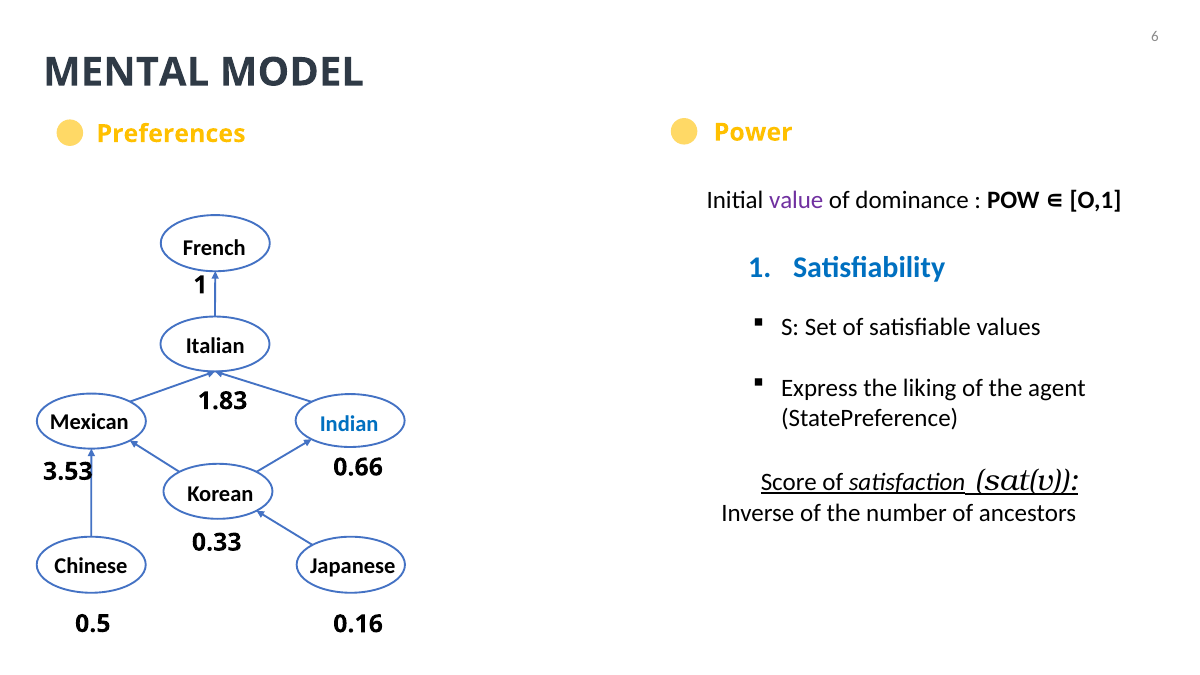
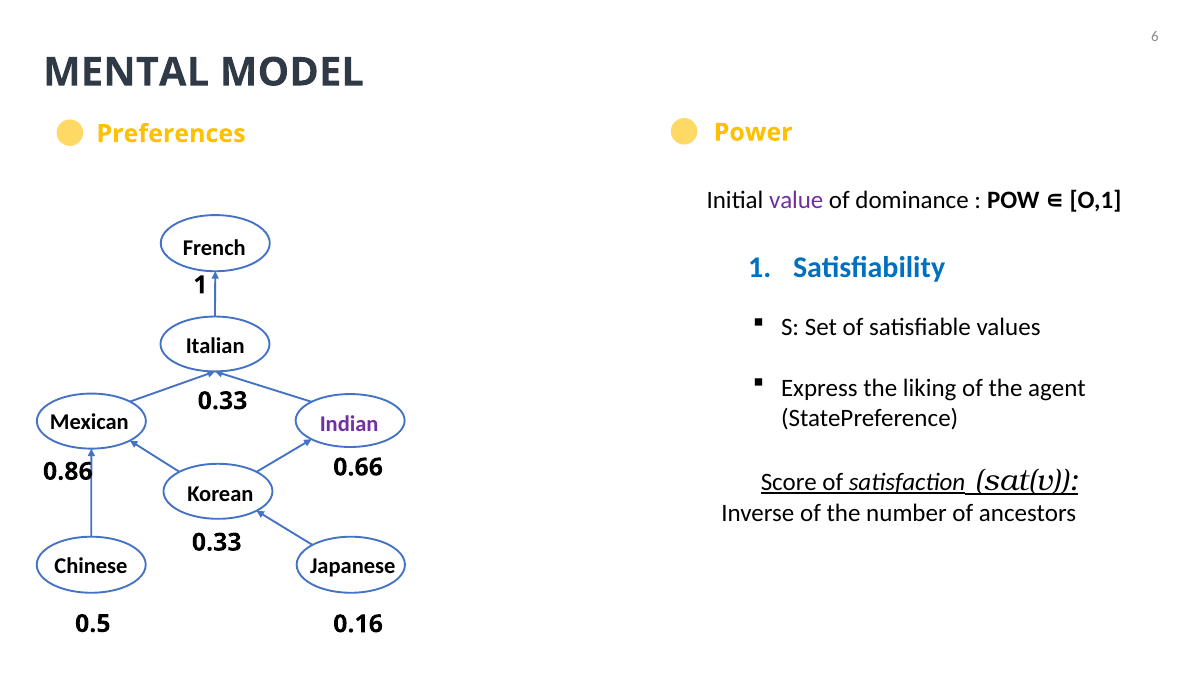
1.83: 1.83 -> 0.33 (223, 401)
Indian colour: blue -> purple (349, 424)
3.53: 3.53 -> 0.86 (68, 472)
